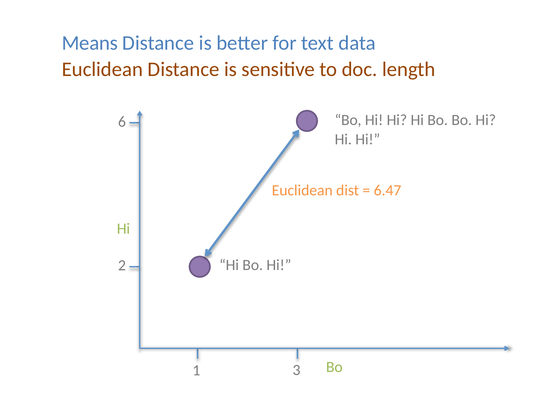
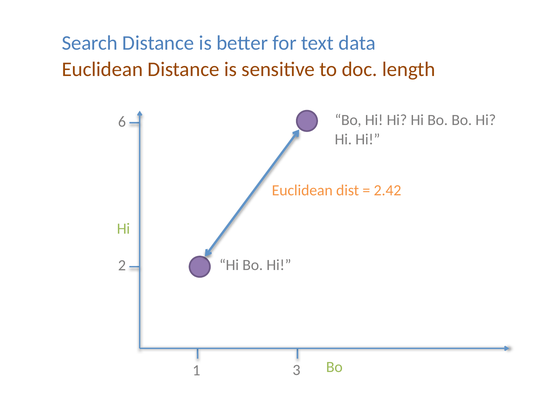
Means: Means -> Search (90, 43)
6.47: 6.47 -> 2.42 (388, 191)
